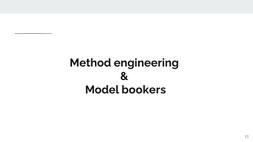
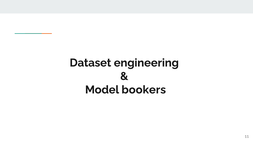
Method: Method -> Dataset (90, 63)
